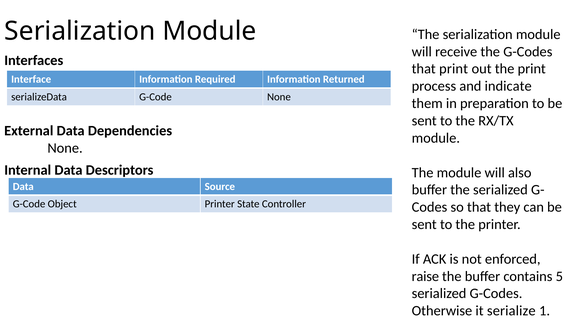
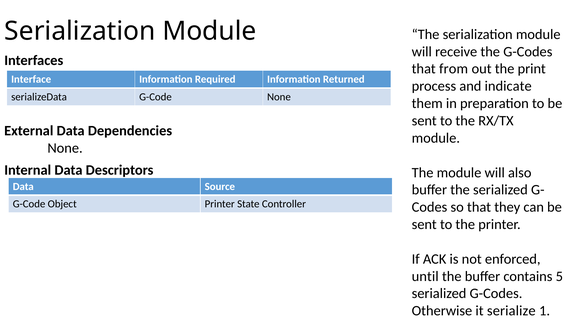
that print: print -> from (454, 69)
raise: raise -> until (425, 276)
